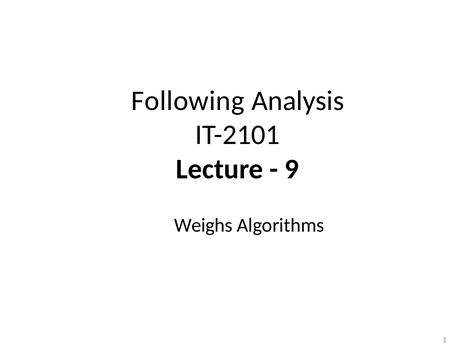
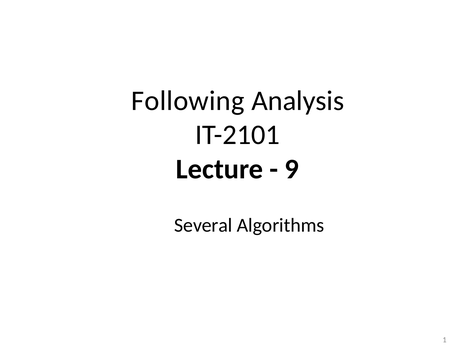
Weighs: Weighs -> Several (203, 225)
